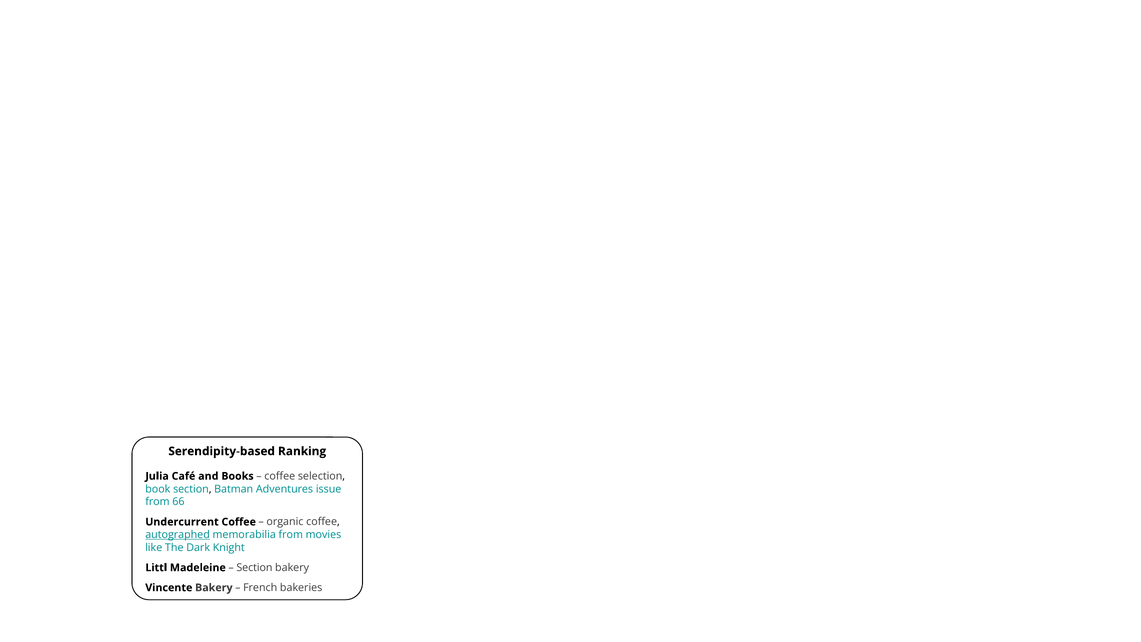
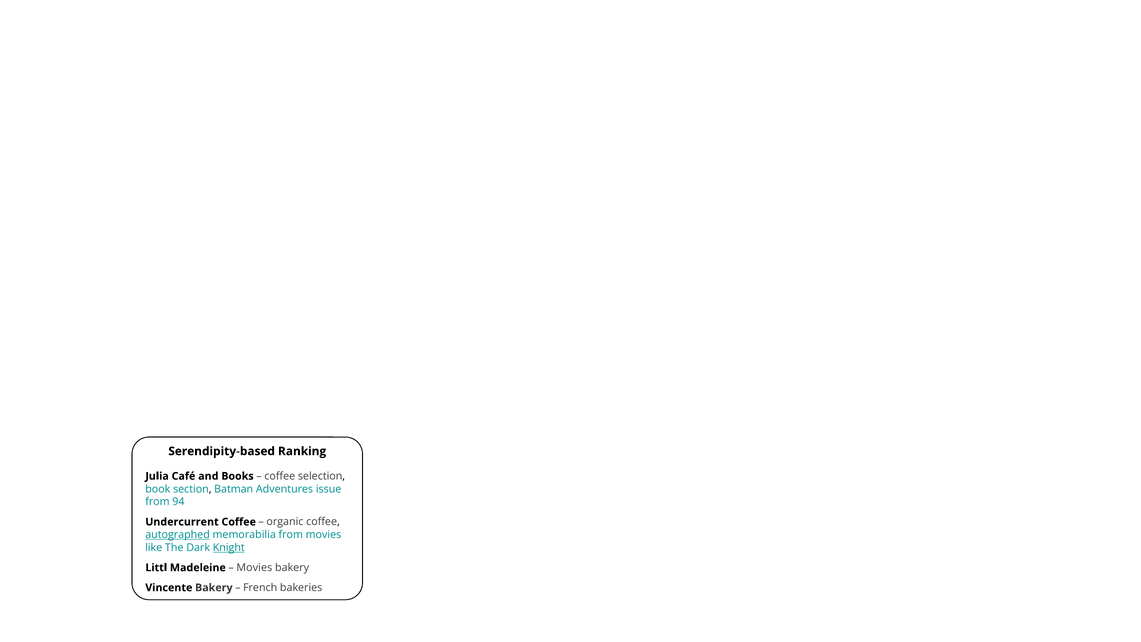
66: 66 -> 94 (178, 502)
Knight underline: none -> present (229, 548)
Section: Section -> Movies (254, 568)
